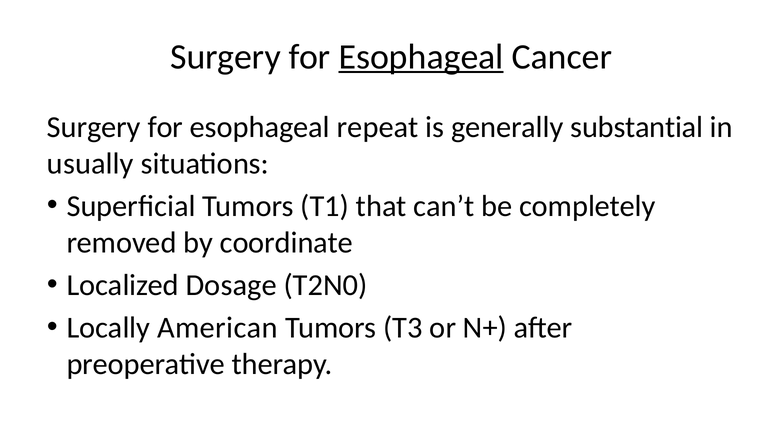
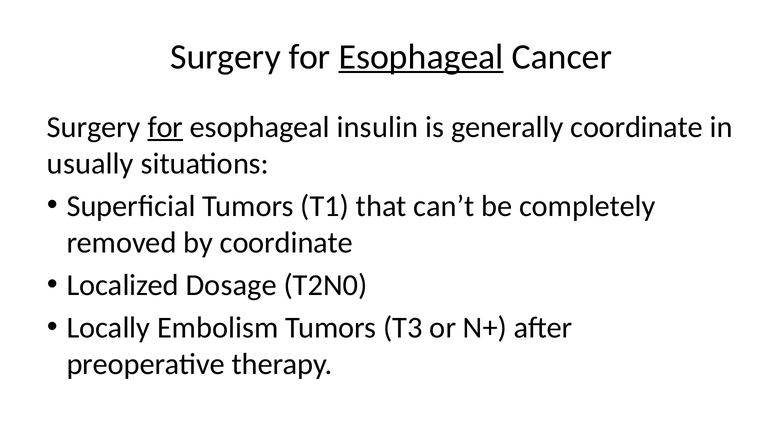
for underline: none -> present (165, 127)
repeat: repeat -> insulin (378, 127)
generally substantial: substantial -> coordinate (637, 127)
American: American -> Embolism (218, 328)
